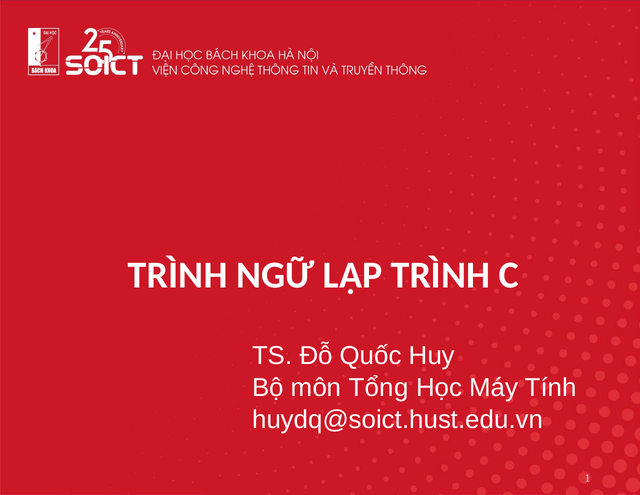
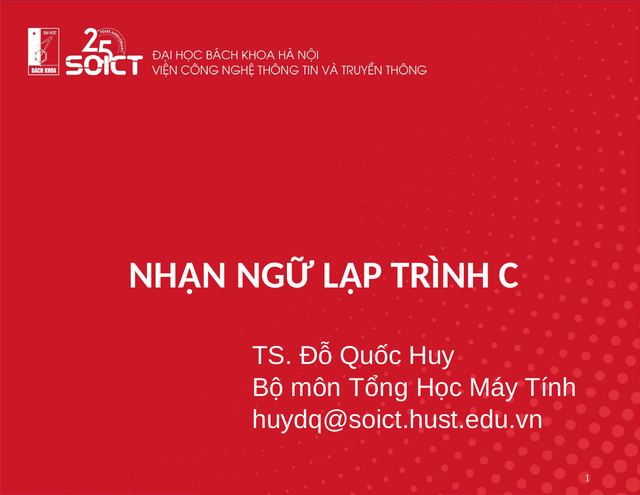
TRÌNH: TRÌNH -> NHẬN (178, 275)
